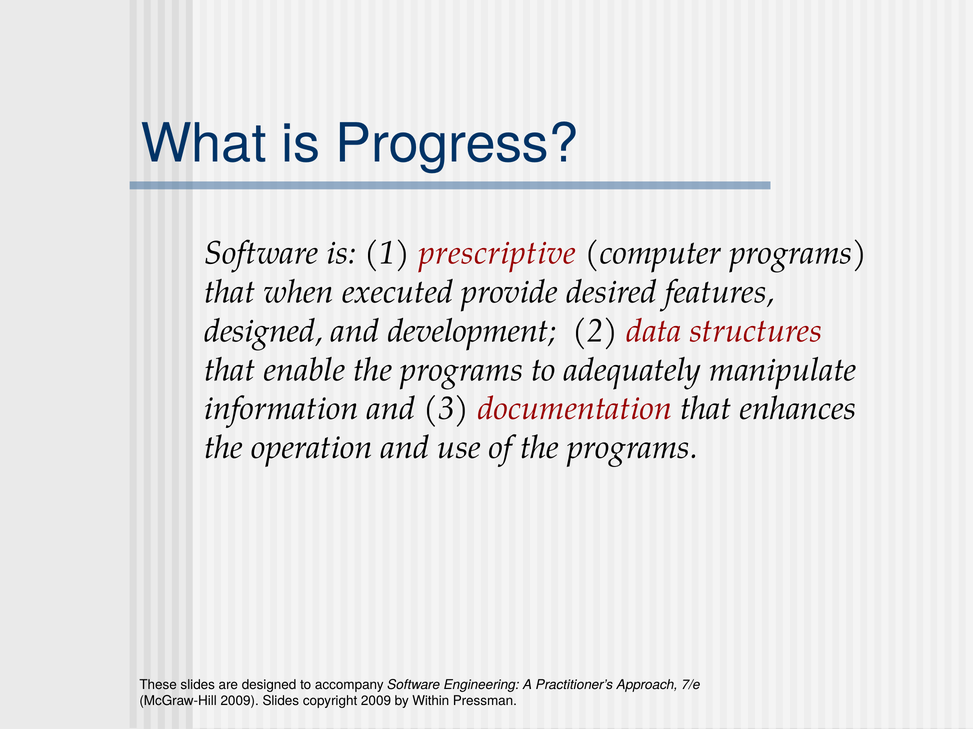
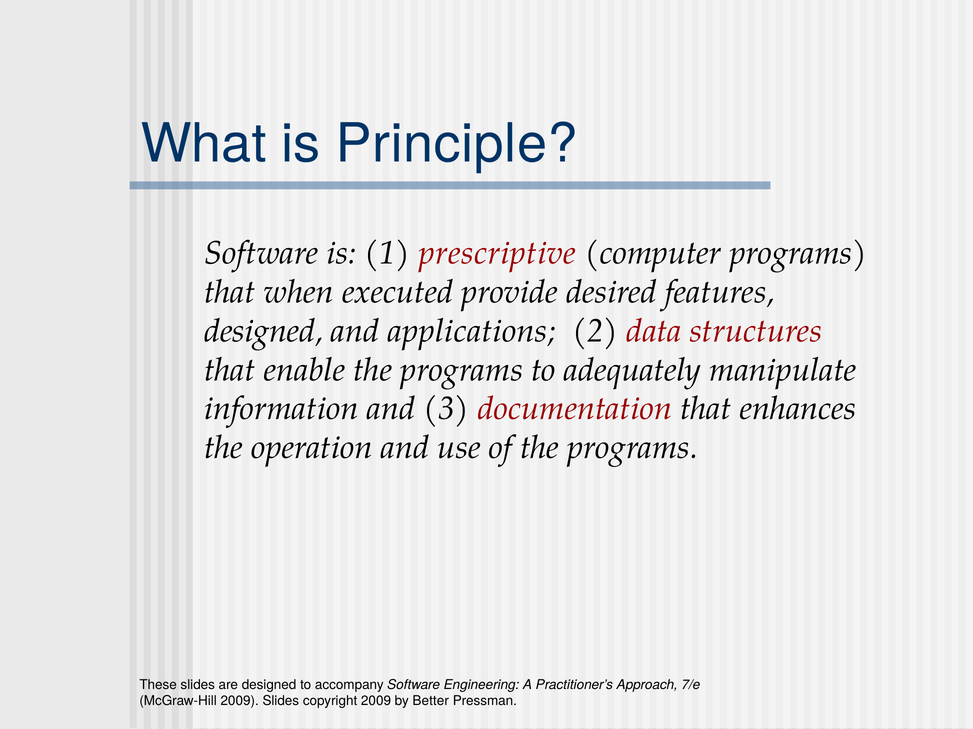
Progress: Progress -> Principle (457, 144)
development: development -> applications (472, 331)
Within: Within -> Better (431, 702)
